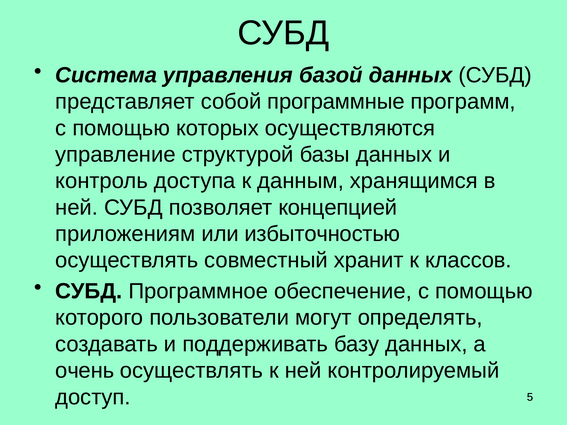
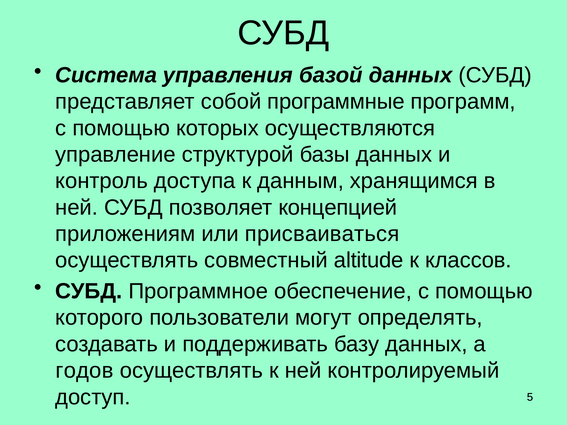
избыточностью: избыточностью -> присваиваться (322, 234)
хранит: хранит -> altitude (369, 261)
очень: очень -> годов (85, 371)
